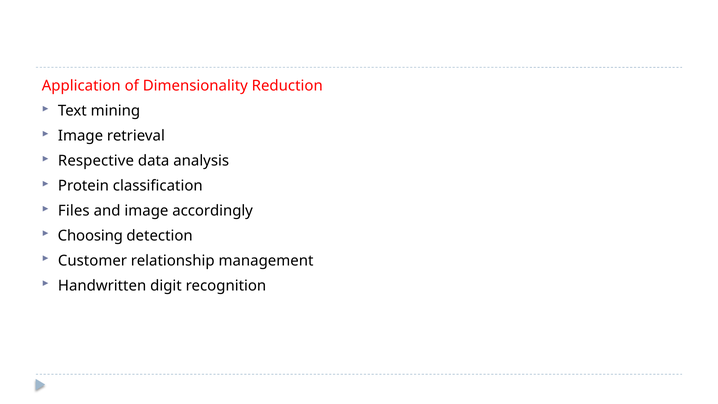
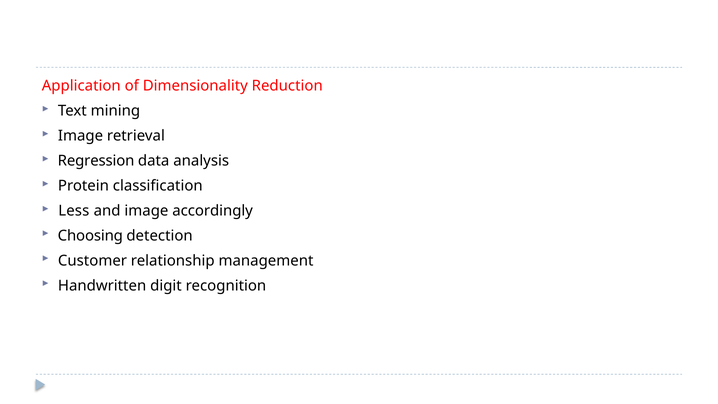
Respective: Respective -> Regression (96, 161)
Files: Files -> Less (74, 211)
